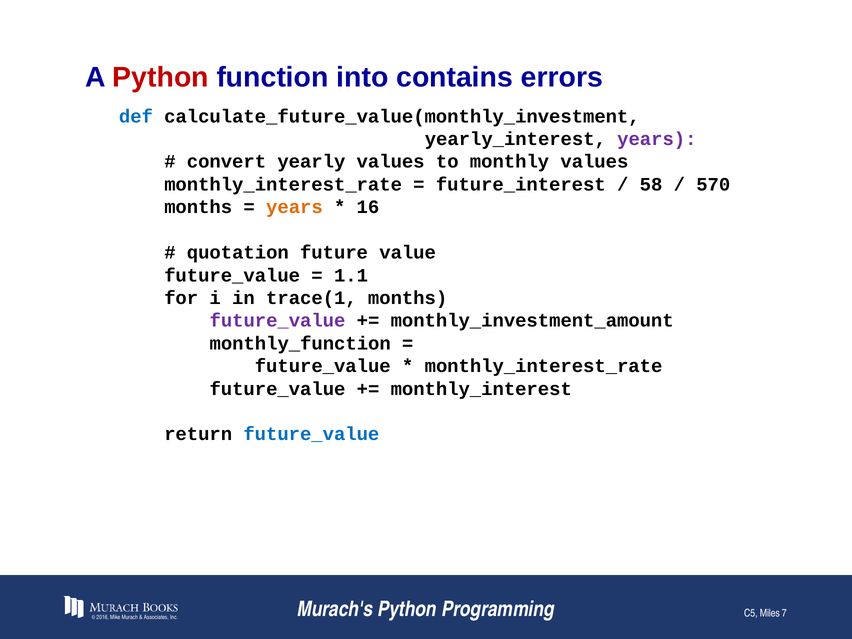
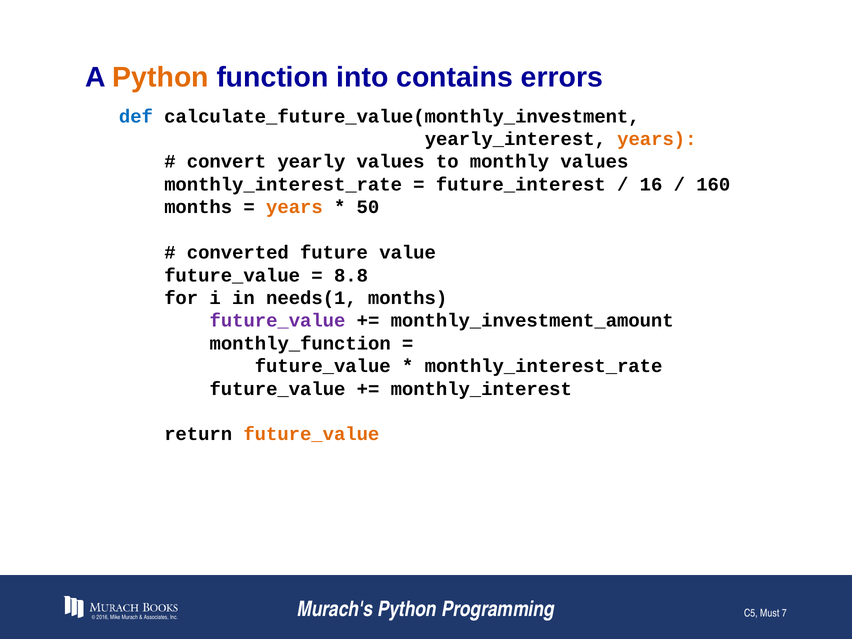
Python colour: red -> orange (161, 77)
years colour: purple -> orange (657, 139)
58: 58 -> 16 (651, 184)
570: 570 -> 160 (713, 184)
16: 16 -> 50 (368, 207)
quotation: quotation -> converted (238, 253)
1.1: 1.1 -> 8.8 (351, 275)
trace(1: trace(1 -> needs(1 (311, 298)
future_value colour: blue -> orange (311, 434)
Miles: Miles -> Must (770, 613)
